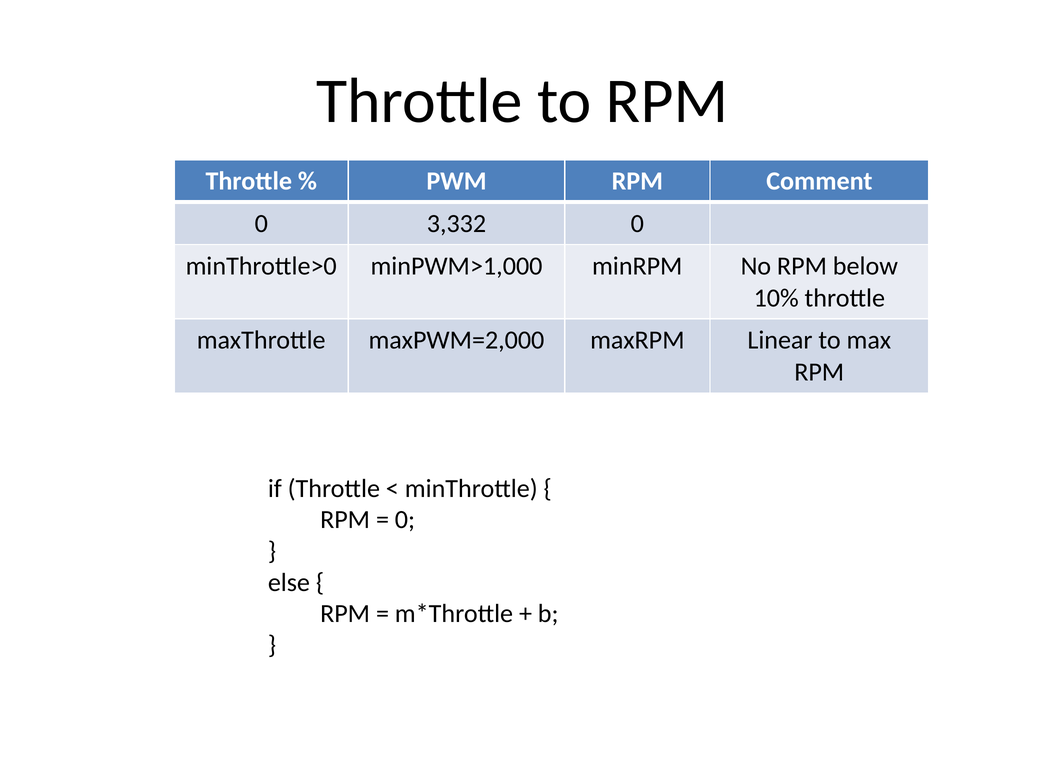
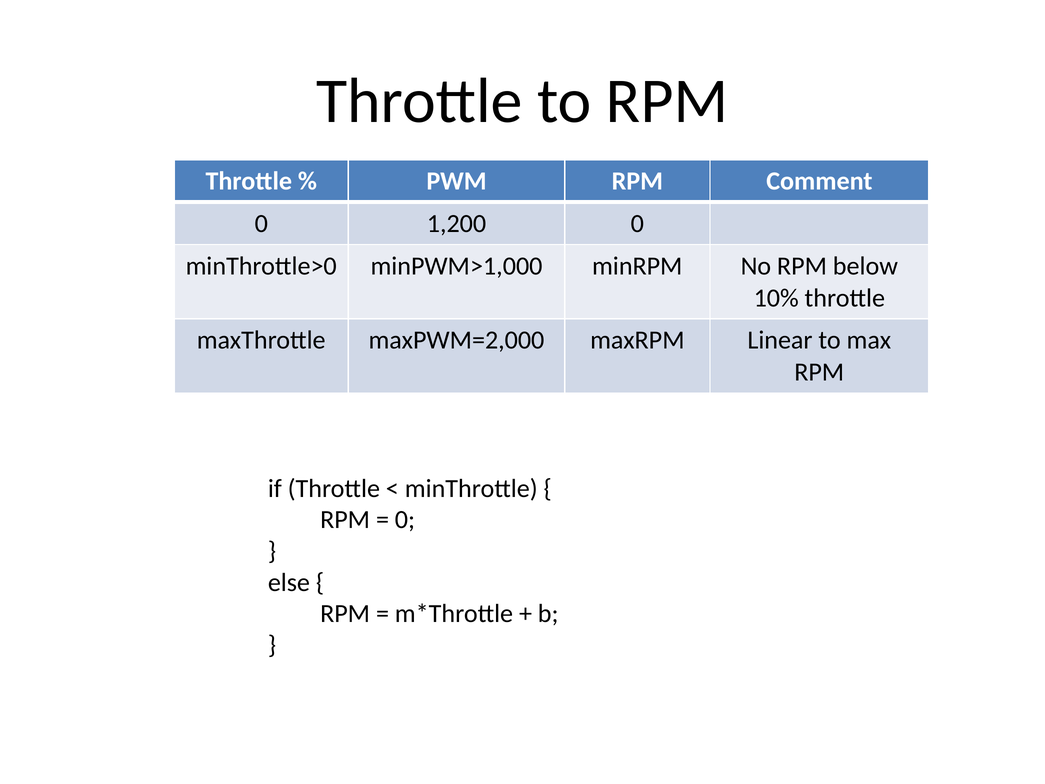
3,332: 3,332 -> 1,200 (457, 224)
